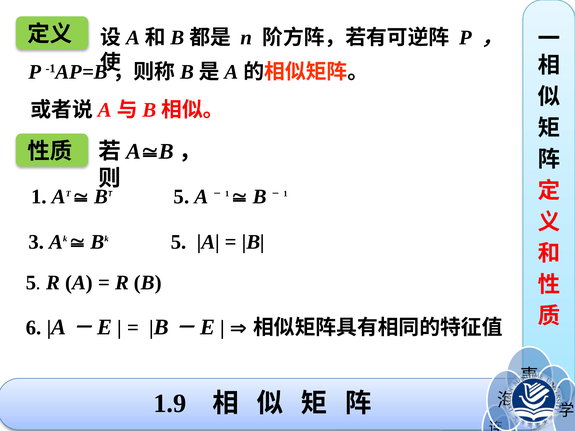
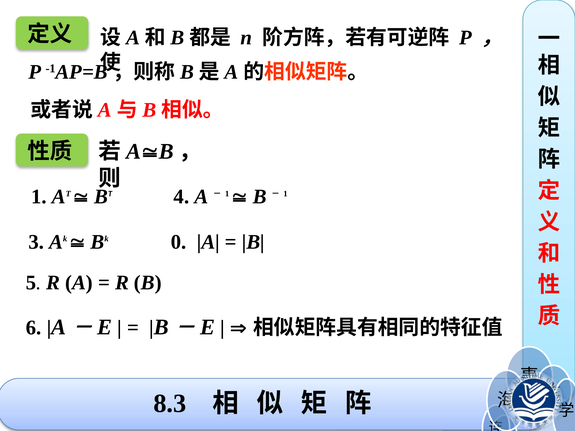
5: 5 -> 4 (181, 197)
5: 5 -> 0 (179, 242)
1.9: 1.9 -> 8.3 (170, 404)
